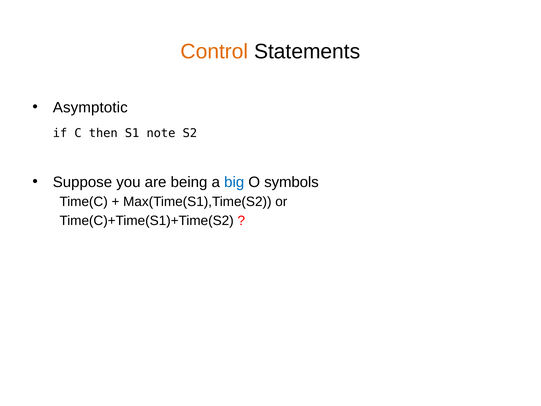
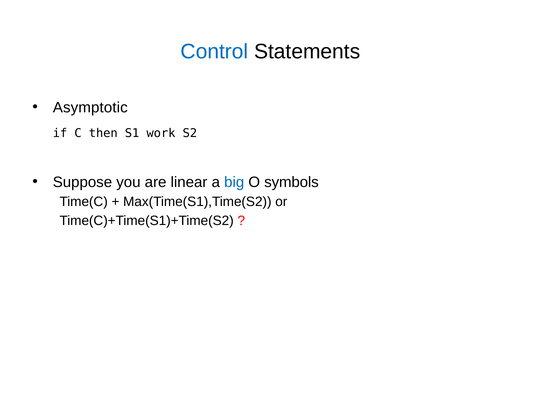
Control colour: orange -> blue (214, 52)
note: note -> work (161, 133)
being: being -> linear (189, 182)
